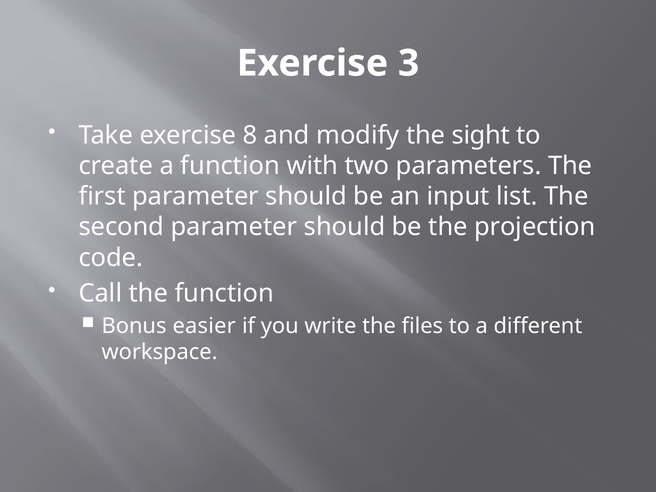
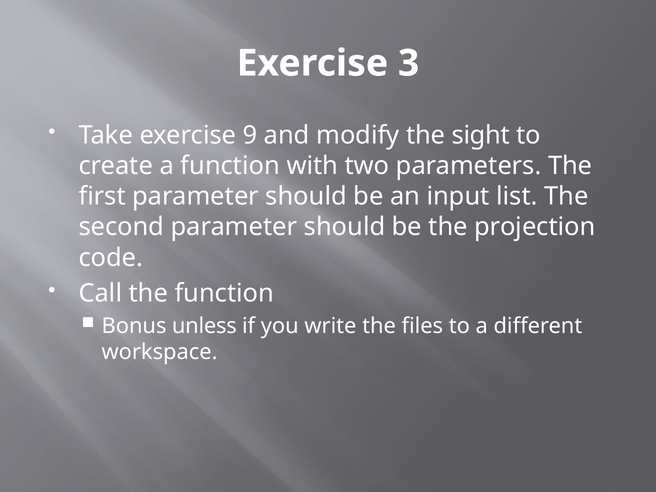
8: 8 -> 9 (250, 135)
easier: easier -> unless (204, 326)
